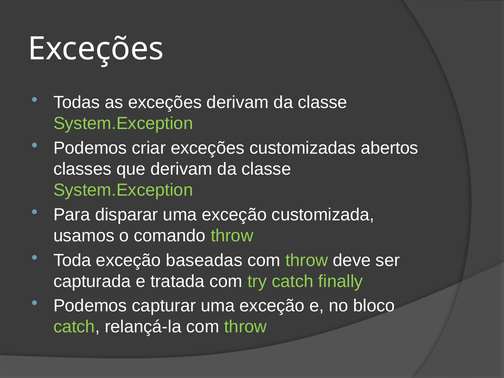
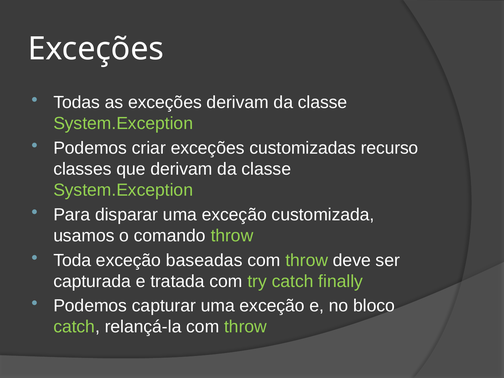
abertos: abertos -> recurso (390, 148)
